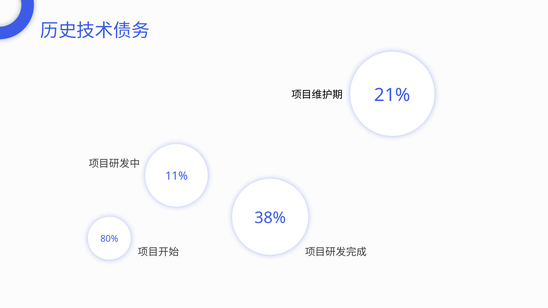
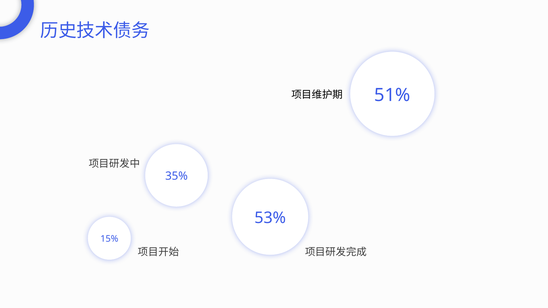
21%: 21% -> 51% (392, 95)
11%: 11% -> 35% (176, 176)
38%: 38% -> 53% (270, 218)
80%: 80% -> 15% (109, 239)
